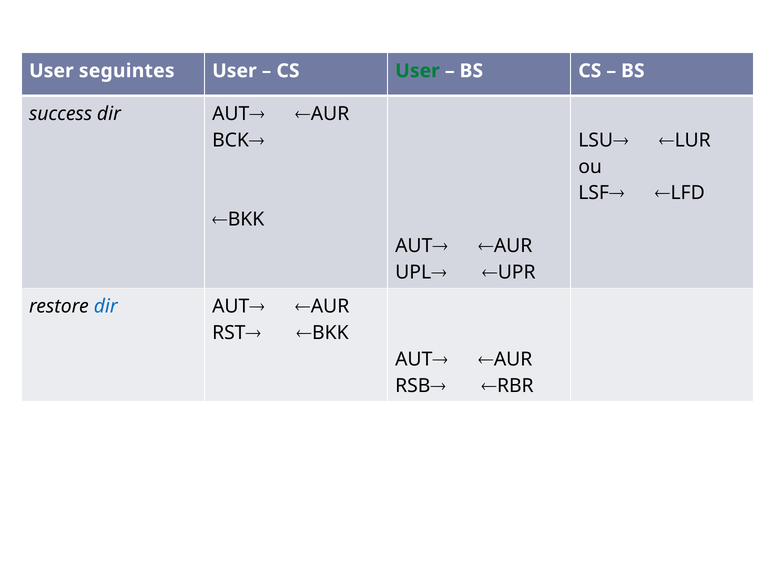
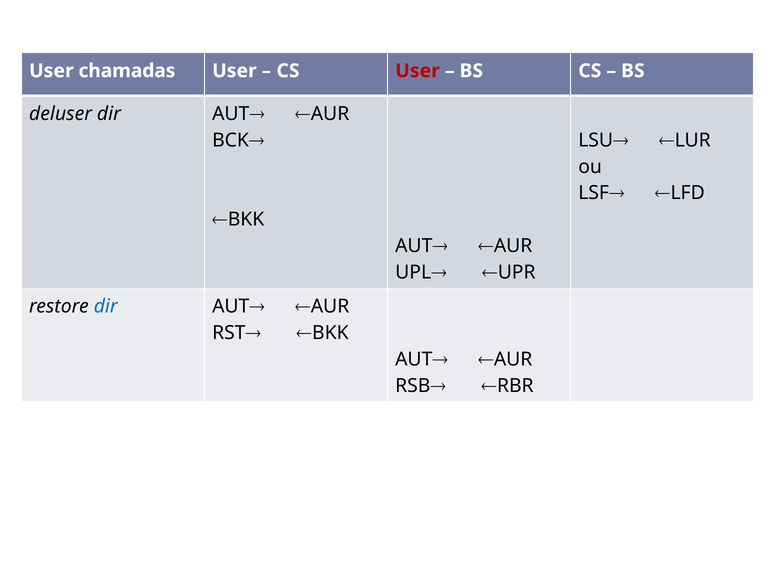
seguintes: seguintes -> chamadas (127, 71)
User colour: green -> red (418, 71)
success: success -> deluser (61, 114)
